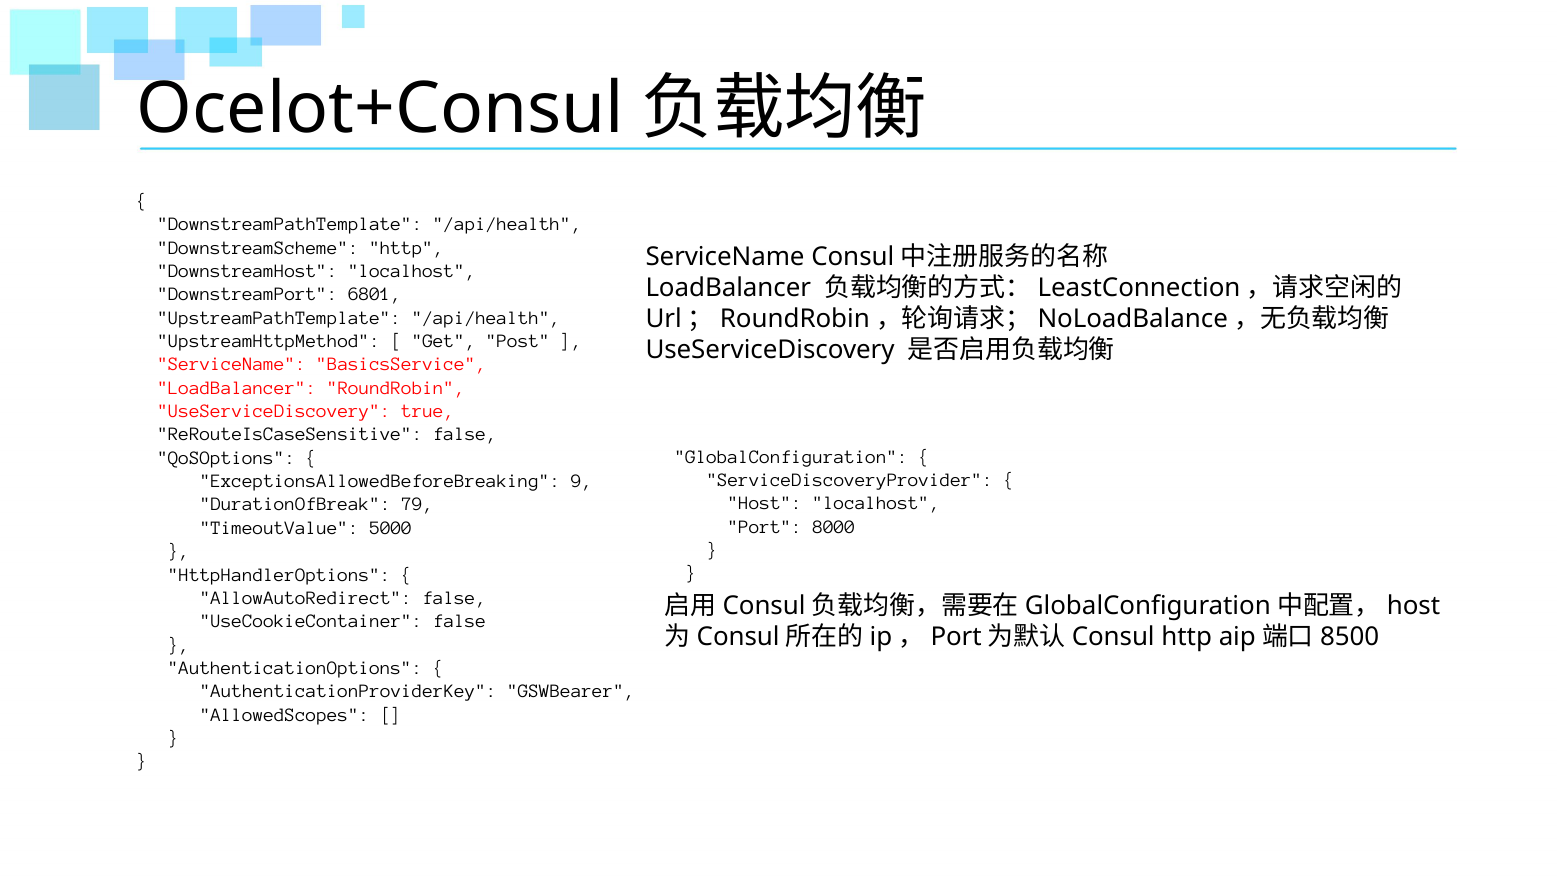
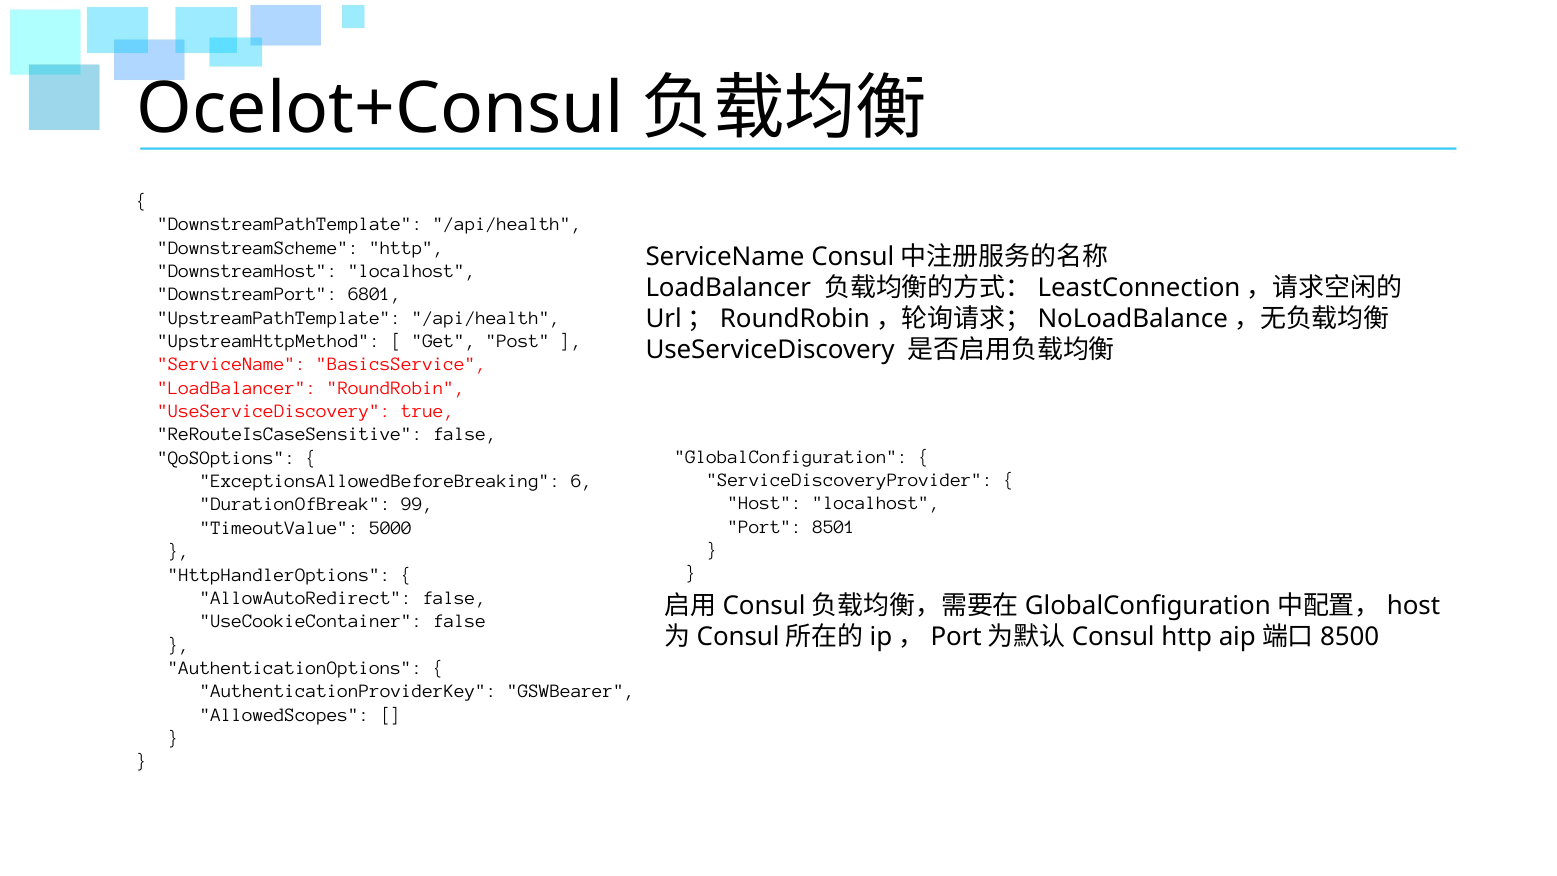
9: 9 -> 6 (582, 481)
79: 79 -> 99 (418, 504)
8000: 8000 -> 8501 (834, 527)
